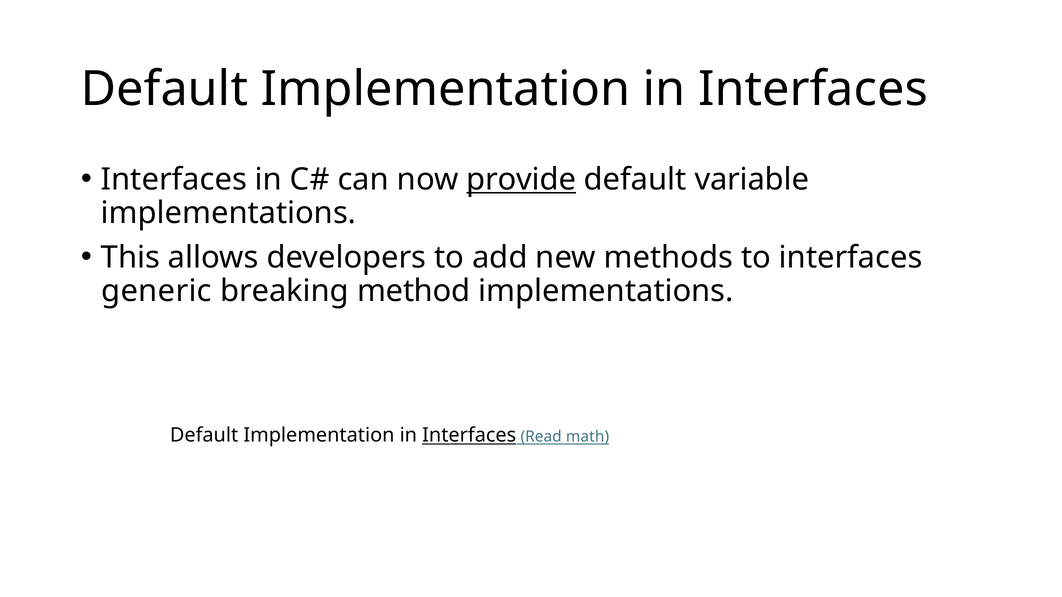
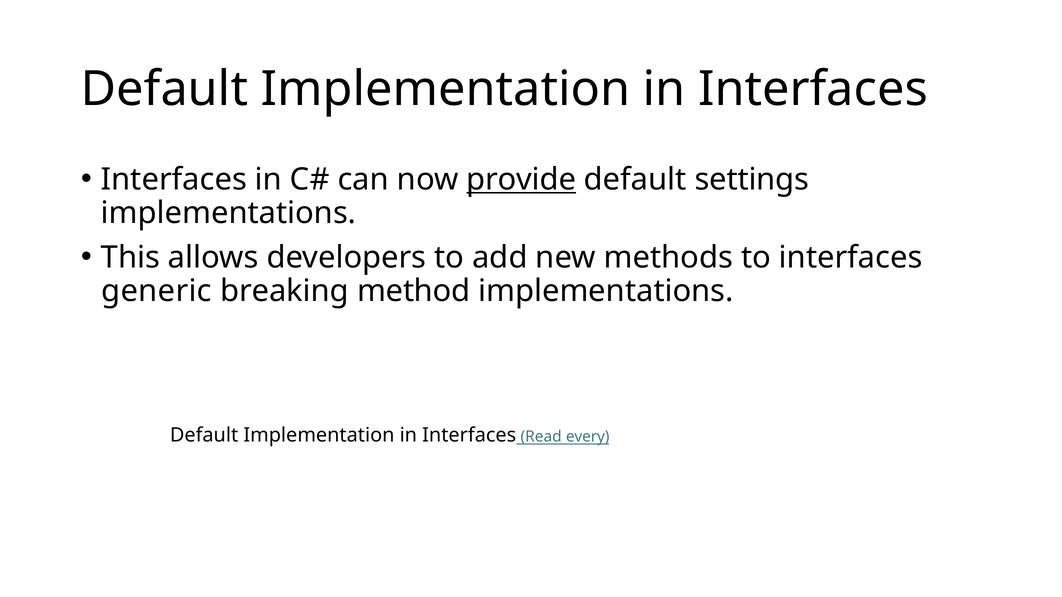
variable: variable -> settings (752, 180)
Interfaces underline: present -> none (469, 436)
math: math -> every (588, 437)
